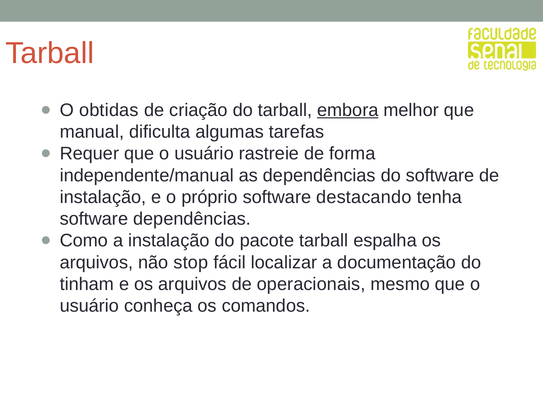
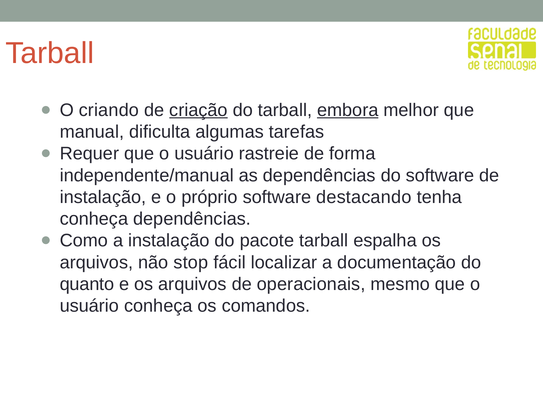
obtidas: obtidas -> criando (109, 110)
criação underline: none -> present (198, 110)
software: software -> conheça (94, 218)
tinham: tinham -> quanto (87, 284)
